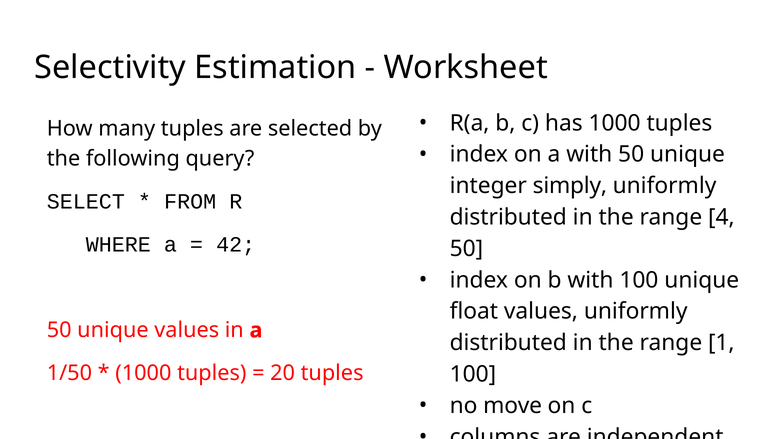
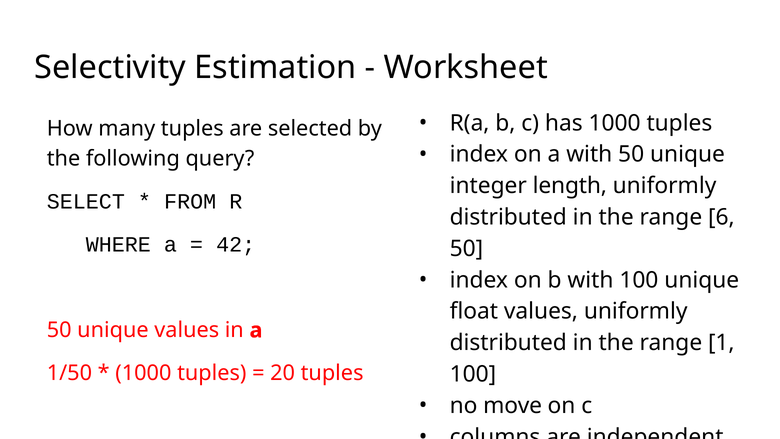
simply: simply -> length (570, 186)
4: 4 -> 6 (721, 217)
